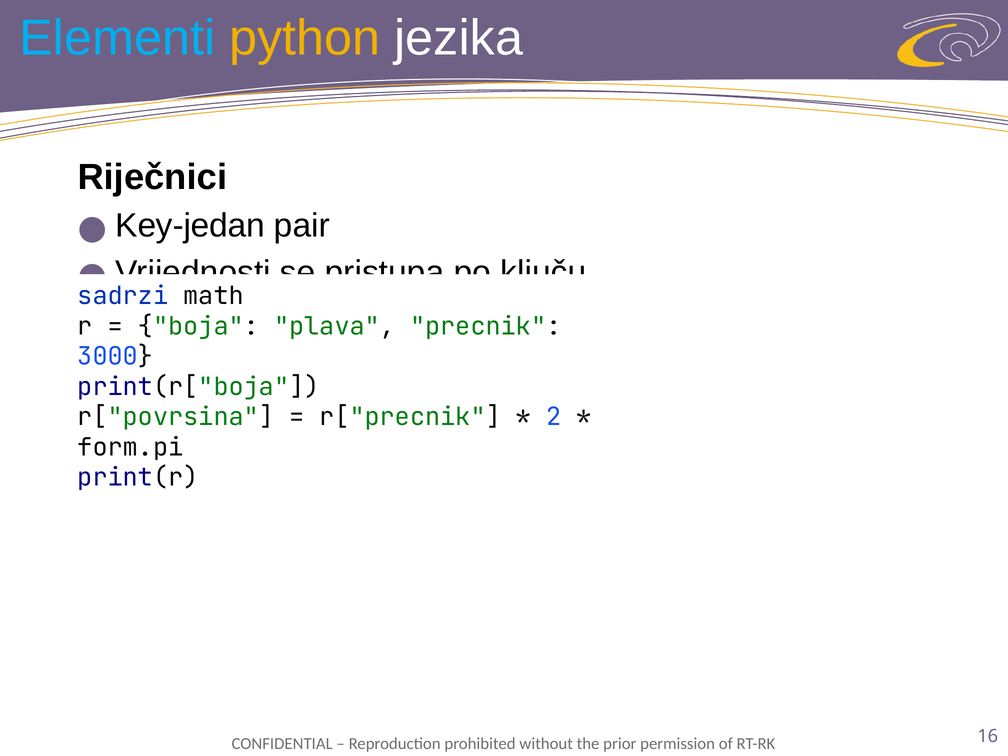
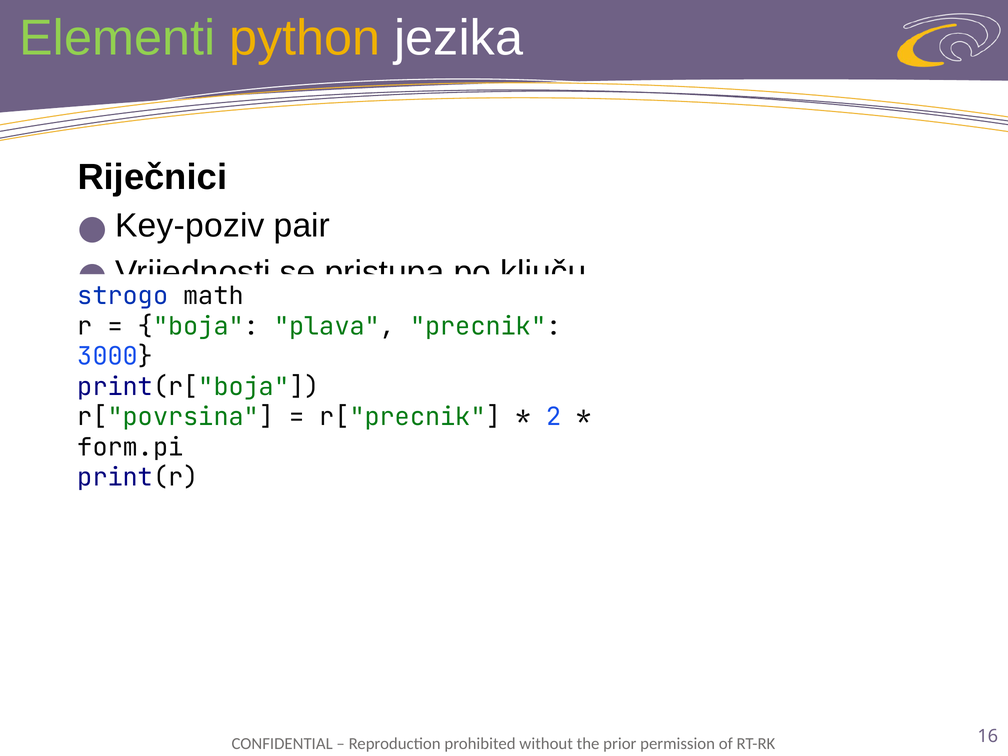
Elementi colour: light blue -> light green (117, 38)
Key-jedan: Key-jedan -> Key-poziv (190, 226)
sadrzi: sadrzi -> strogo (123, 296)
